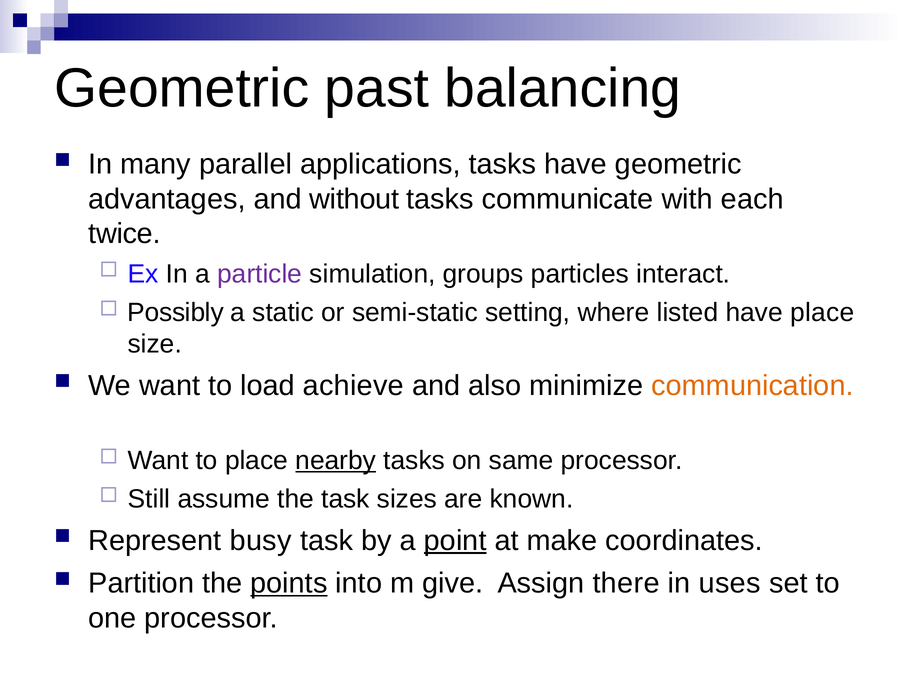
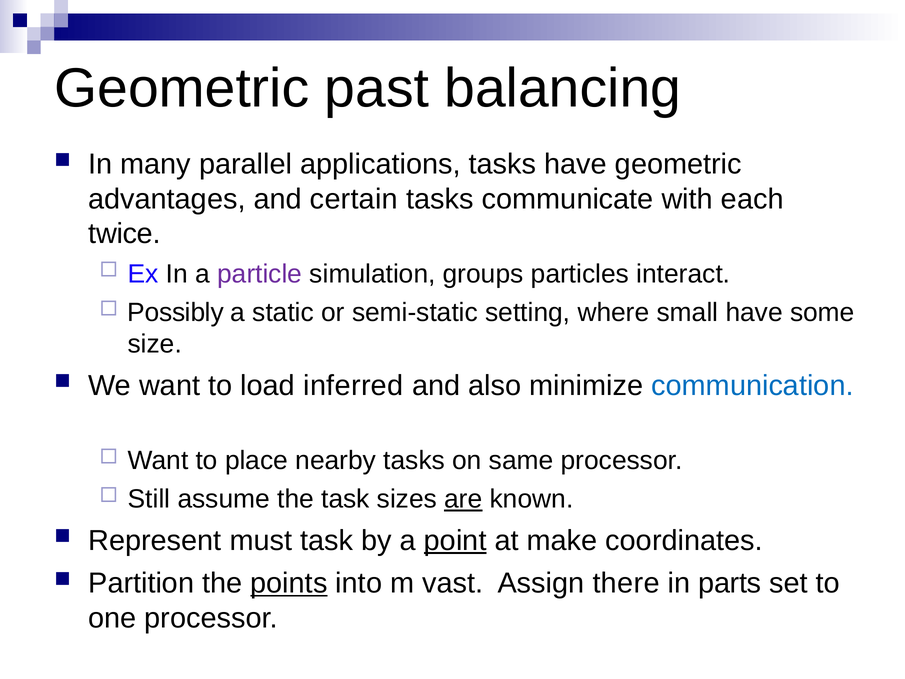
without: without -> certain (354, 199)
listed: listed -> small (687, 312)
have place: place -> some (822, 312)
achieve: achieve -> inferred (353, 386)
communication colour: orange -> blue (752, 386)
nearby underline: present -> none (336, 460)
are underline: none -> present (463, 499)
busy: busy -> must (261, 540)
give: give -> vast (453, 583)
uses: uses -> parts (730, 583)
